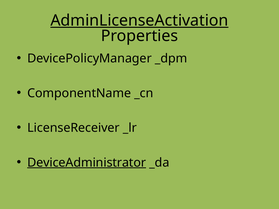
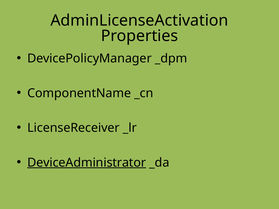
AdminLicenseActivation underline: present -> none (139, 21)
